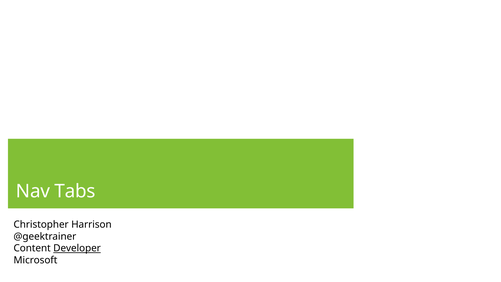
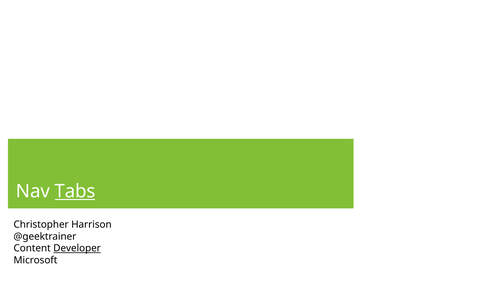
Tabs underline: none -> present (75, 191)
